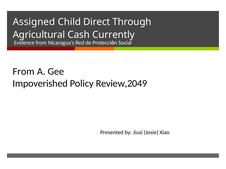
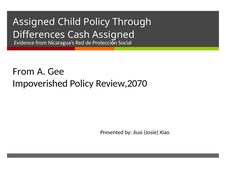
Child Direct: Direct -> Policy (97, 22)
Agricultural: Agricultural -> Differences (39, 35)
Cash Currently: Currently -> Assigned (113, 35)
Review,2049: Review,2049 -> Review,2070 (122, 84)
